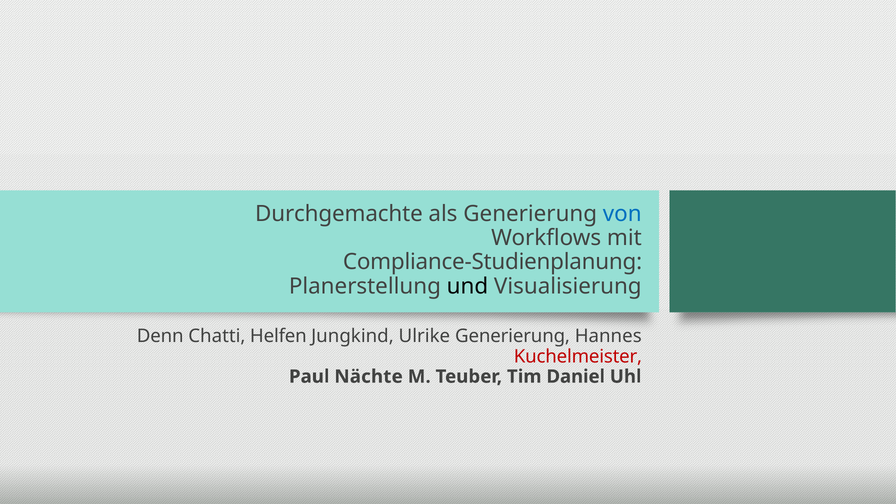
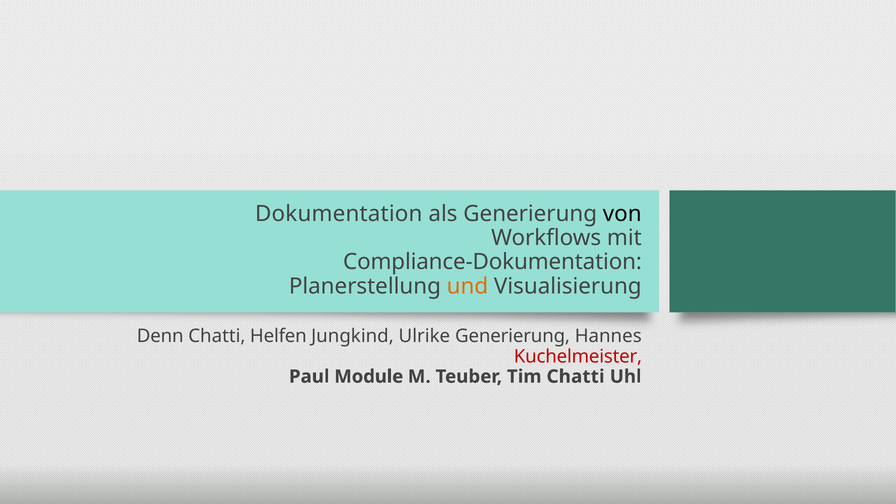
Durchgemachte: Durchgemachte -> Dokumentation (339, 214)
von colour: blue -> black (622, 214)
Compliance-Studienplanung: Compliance-Studienplanung -> Compliance-Dokumentation (493, 262)
und colour: black -> orange (467, 286)
Nächte: Nächte -> Module (369, 377)
Tim Daniel: Daniel -> Chatti (576, 377)
